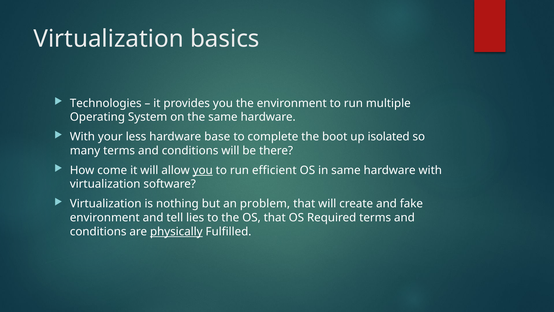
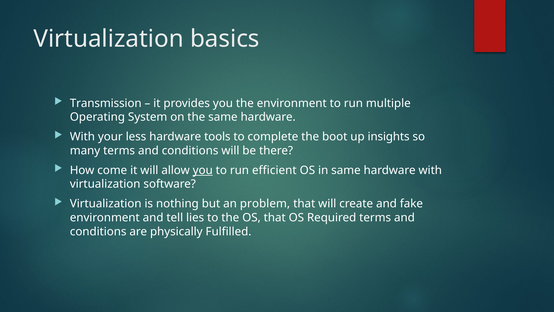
Technologies: Technologies -> Transmission (106, 103)
base: base -> tools (217, 137)
isolated: isolated -> insights (389, 137)
physically underline: present -> none (176, 231)
